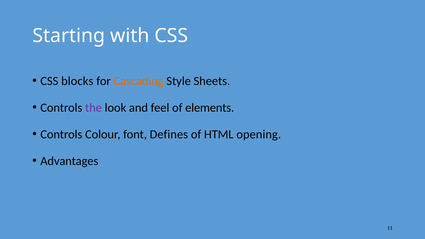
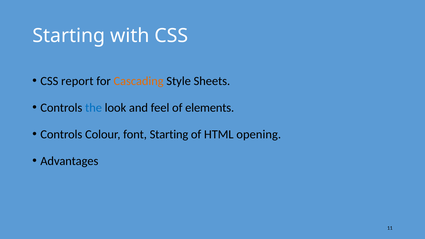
blocks: blocks -> report (77, 81)
the colour: purple -> blue (94, 108)
font Defines: Defines -> Starting (169, 134)
